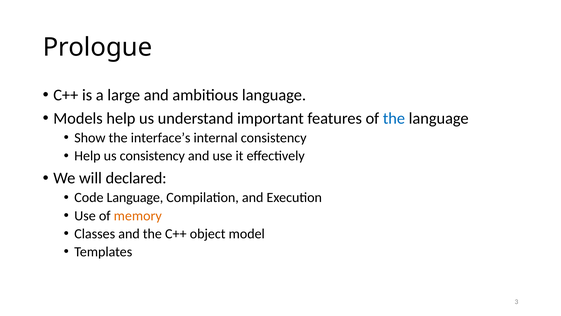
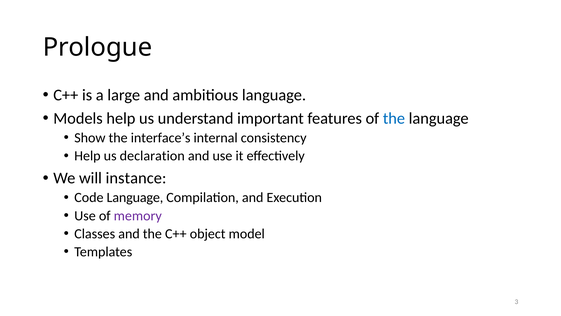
us consistency: consistency -> declaration (152, 156)
declared: declared -> instance (136, 178)
memory colour: orange -> purple (138, 215)
